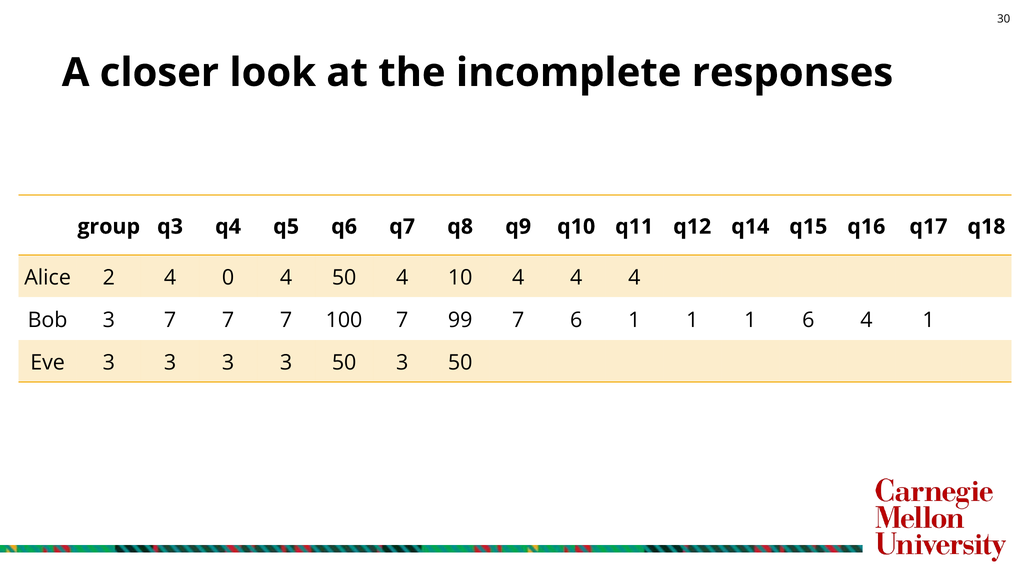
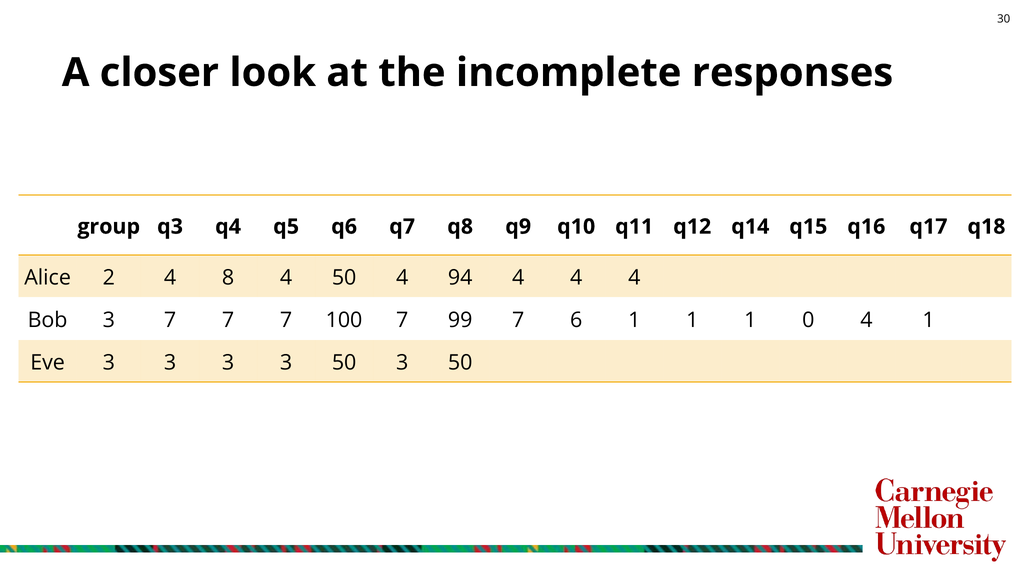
0: 0 -> 8 (228, 278)
10: 10 -> 94 (460, 278)
1 6: 6 -> 0 (808, 320)
